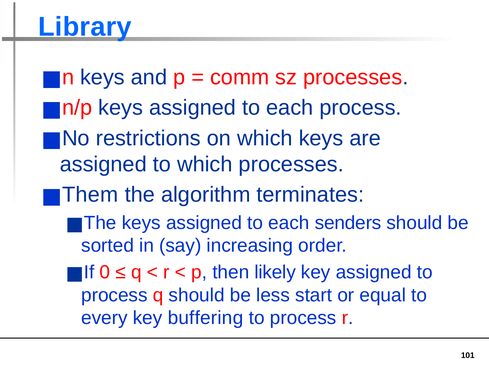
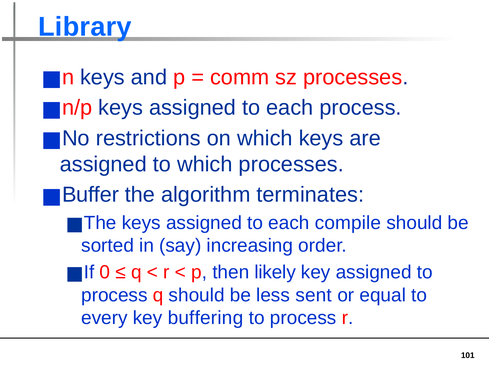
Them: Them -> Buffer (90, 195)
senders: senders -> compile (348, 223)
start: start -> sent (314, 295)
